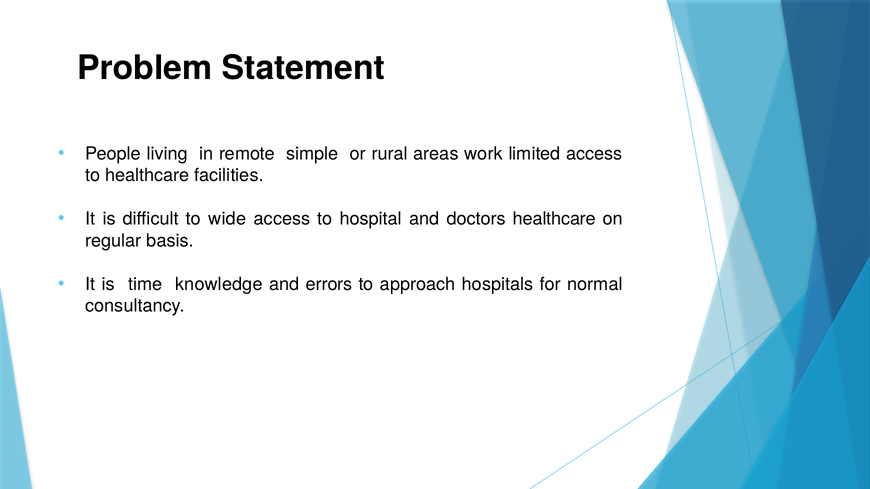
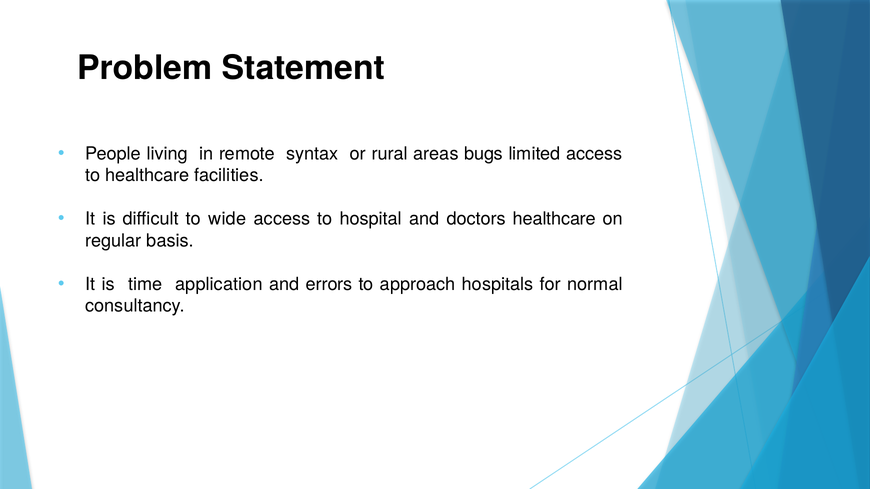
simple: simple -> syntax (312, 154)
work: work -> bugs (484, 154)
knowledge: knowledge -> application (219, 284)
